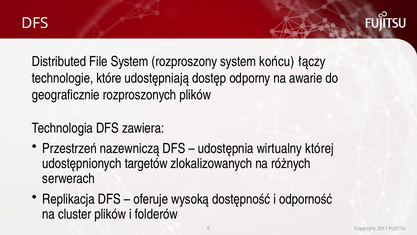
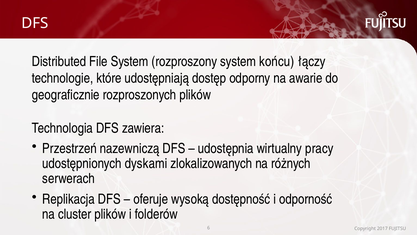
której: której -> pracy (319, 148)
targetów: targetów -> dyskami (146, 163)
